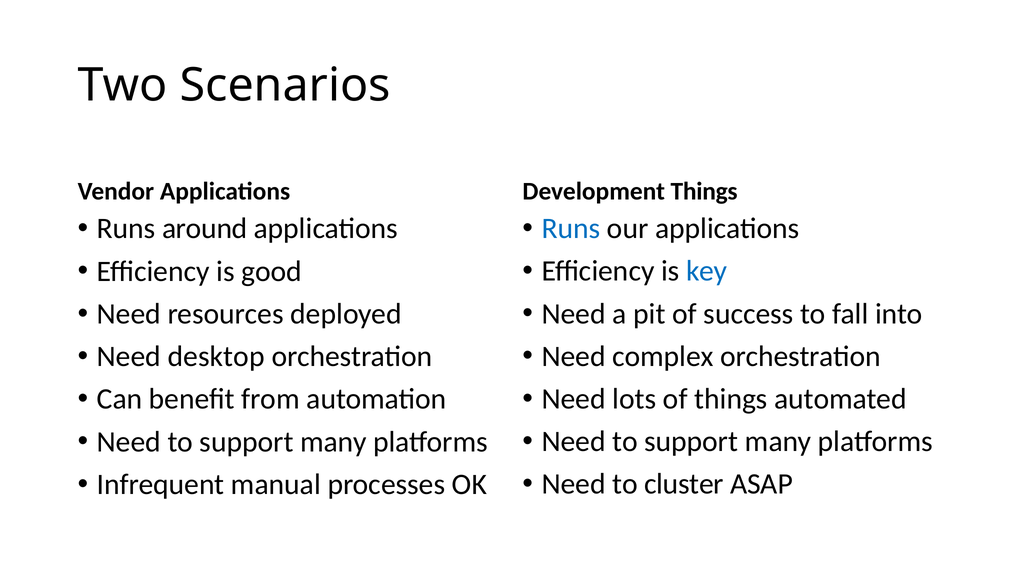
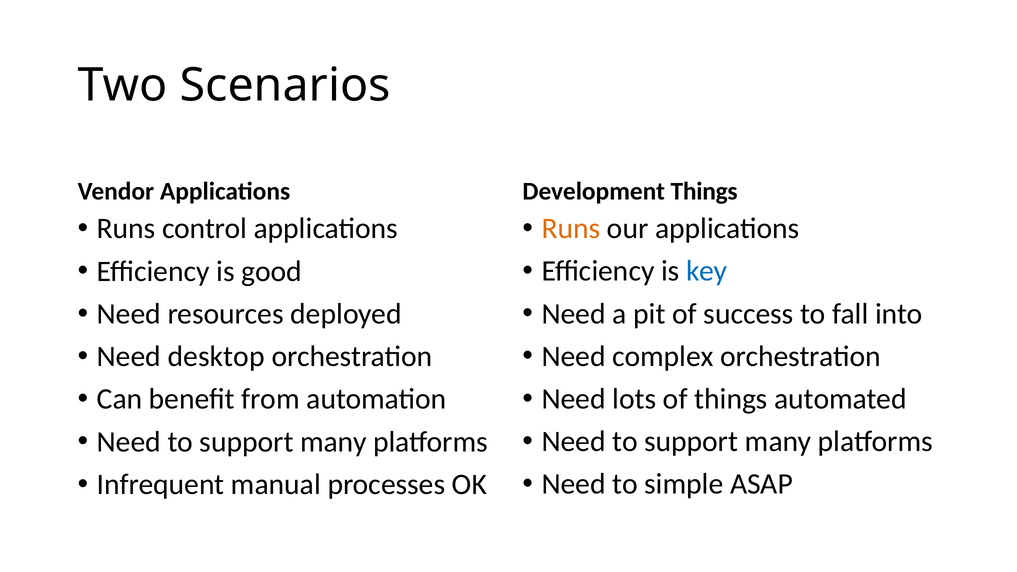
Runs colour: blue -> orange (571, 229)
around: around -> control (205, 229)
cluster: cluster -> simple (684, 484)
